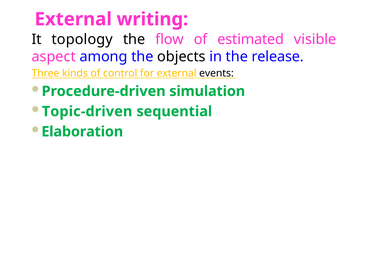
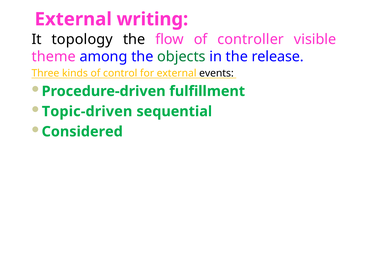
estimated: estimated -> controller (251, 39)
aspect: aspect -> theme (54, 57)
objects colour: black -> green (181, 57)
simulation: simulation -> fulfillment (207, 91)
Elaboration: Elaboration -> Considered (82, 132)
